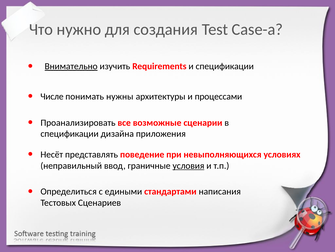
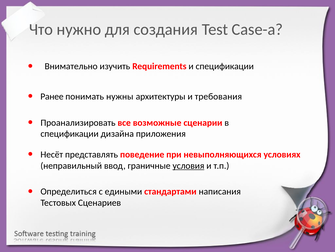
Внимательно underline: present -> none (71, 66)
Числе: Числе -> Ранее (52, 96)
процессами: процессами -> требования (218, 96)
